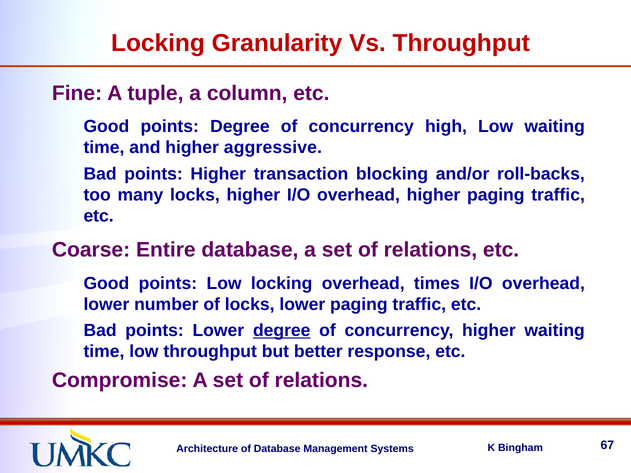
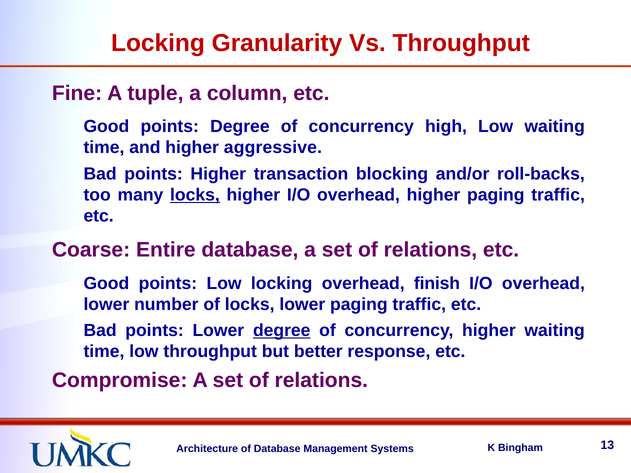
locks underline: none -> present (195, 195)
times: times -> finish (437, 283)
67: 67 -> 13 (607, 446)
